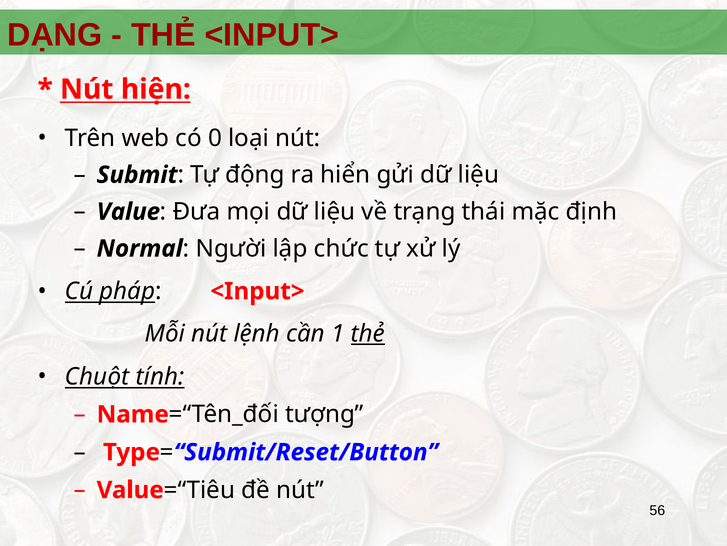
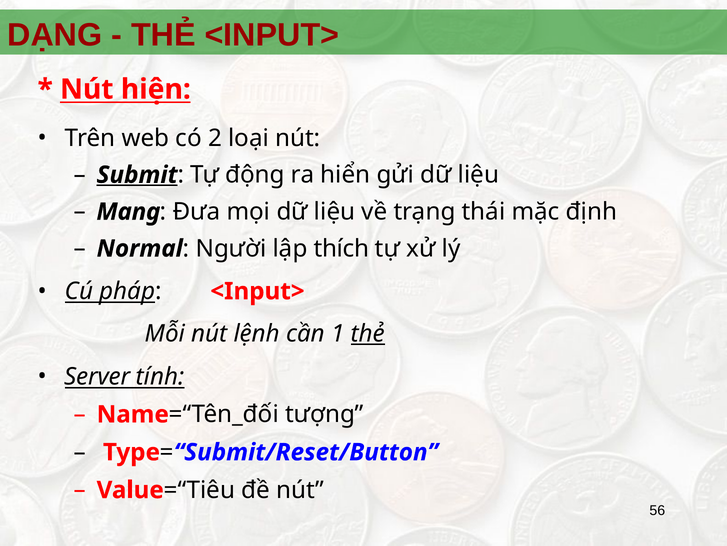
0: 0 -> 2 (215, 138)
Submit underline: none -> present (137, 175)
Value: Value -> Mang (128, 211)
chức: chức -> thích (341, 248)
Chuột: Chuột -> Server (97, 376)
